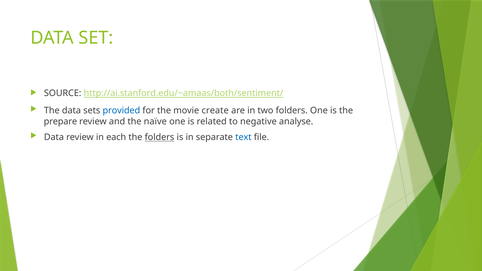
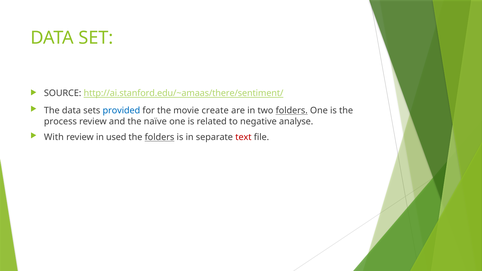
http://ai.stanford.edu/~amaas/both/sentiment/: http://ai.stanford.edu/~amaas/both/sentiment/ -> http://ai.stanford.edu/~amaas/there/sentiment/ (184, 93)
folders underline: none -> present (292, 111)
prepare: prepare -> process (60, 121)
Data: Data -> With (54, 137)
each: each -> used (116, 137)
text colour: blue -> red (243, 137)
